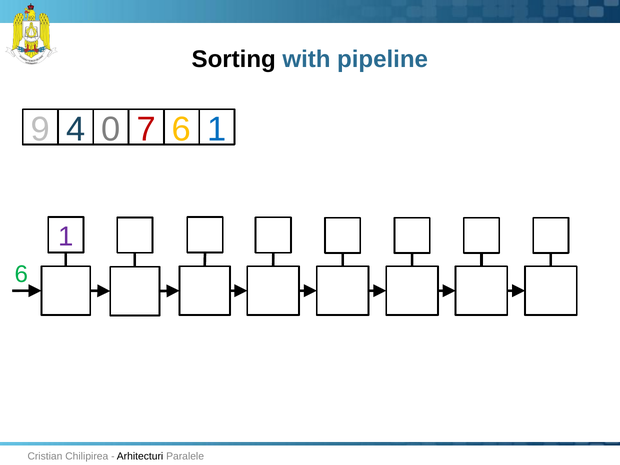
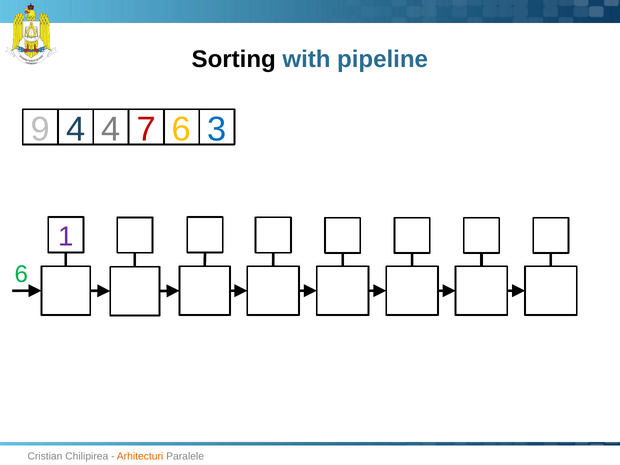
4 0: 0 -> 4 (111, 129)
6 1: 1 -> 3 (217, 129)
Arhitecturi colour: black -> orange (140, 456)
